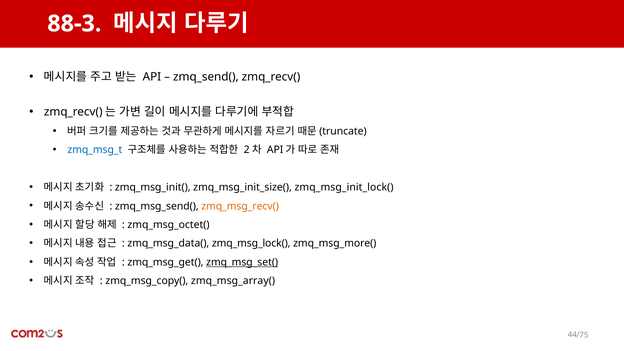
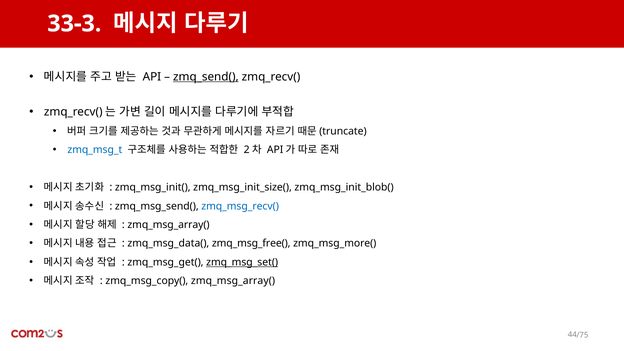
88-3: 88-3 -> 33-3 (74, 24)
zmq_send( underline: none -> present (206, 77)
zmq_msg_init_lock(: zmq_msg_init_lock( -> zmq_msg_init_blob( (344, 187)
zmq_msg_recv( colour: orange -> blue (240, 206)
zmq_msg_octet(: zmq_msg_octet( -> zmq_msg_array( (169, 225)
zmq_msg_lock(: zmq_msg_lock( -> zmq_msg_free( (251, 244)
